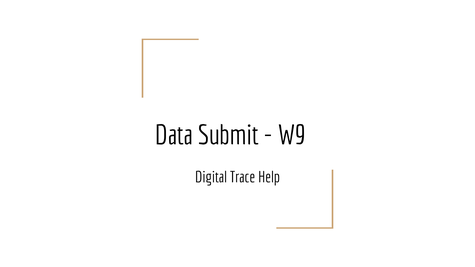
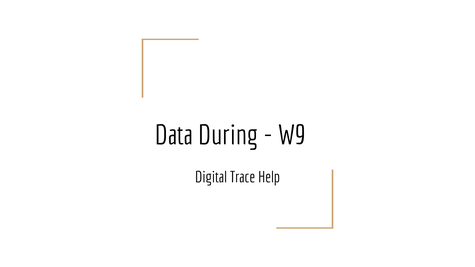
Submit: Submit -> During (228, 135)
